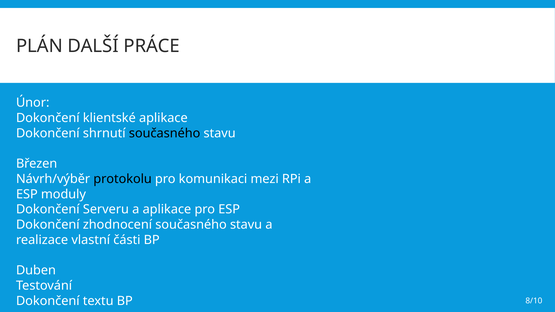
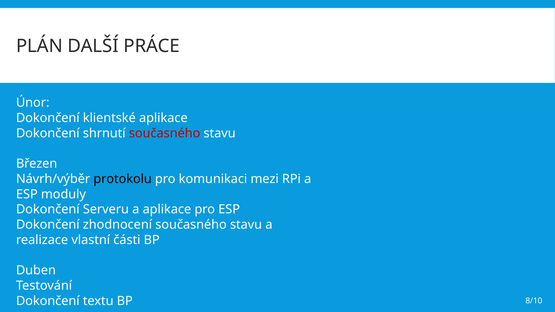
současného colour: black -> red (165, 133)
